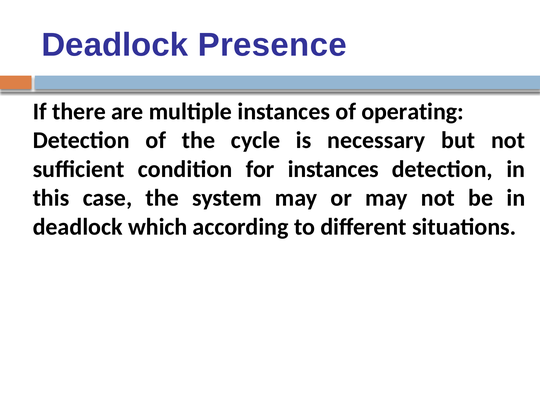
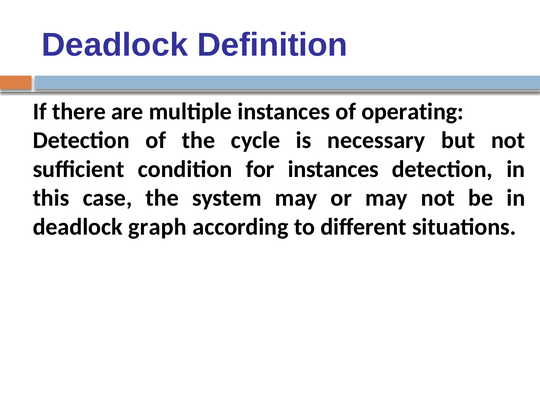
Presence: Presence -> Definition (272, 45)
which: which -> graph (158, 227)
